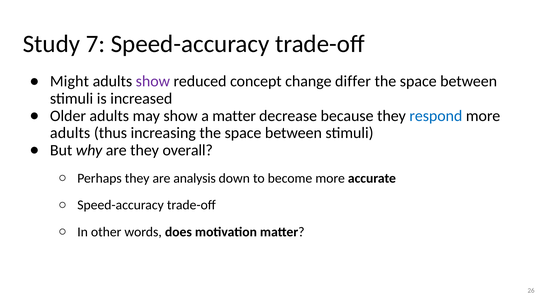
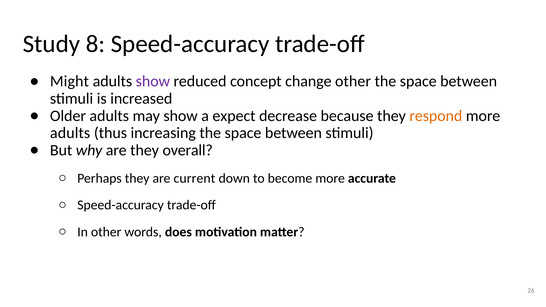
7: 7 -> 8 (95, 44)
change differ: differ -> other (353, 81)
a matter: matter -> expect (234, 116)
respond colour: blue -> orange (436, 116)
analysis: analysis -> current (194, 178)
